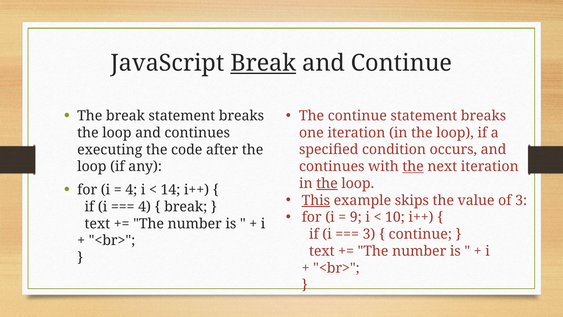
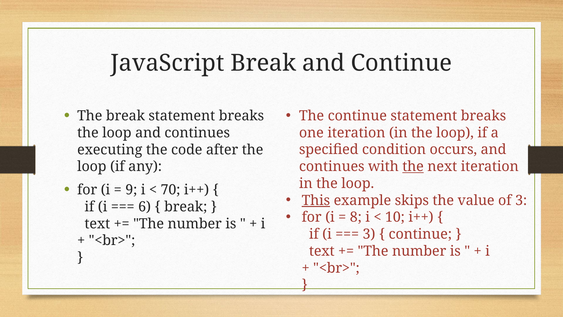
Break underline: present -> none (263, 63)
the underline: present -> none (327, 183)
4: 4 -> 9 (131, 190)
14: 14 -> 70 (170, 190)
4: 4 -> 6 (145, 207)
9: 9 -> 8 (356, 217)
